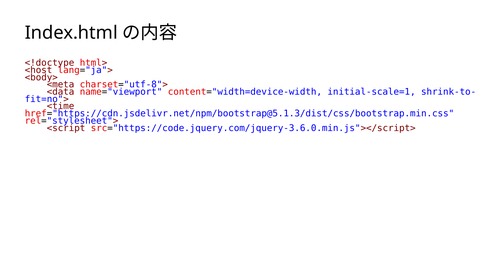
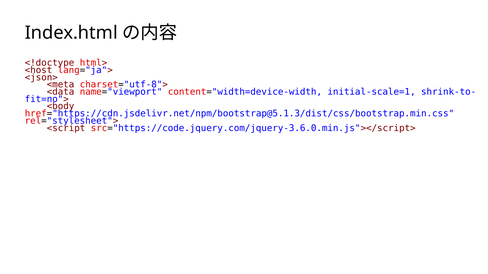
<body>: <body> -> <json> (41, 77)
<time: <time -> <body (61, 106)
